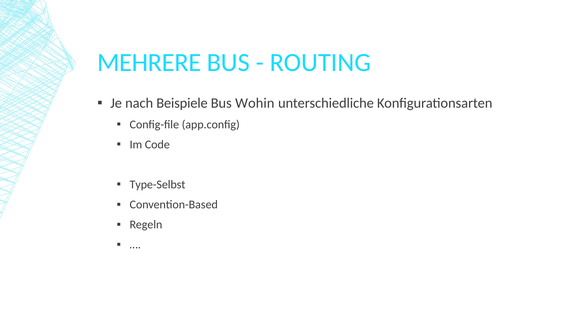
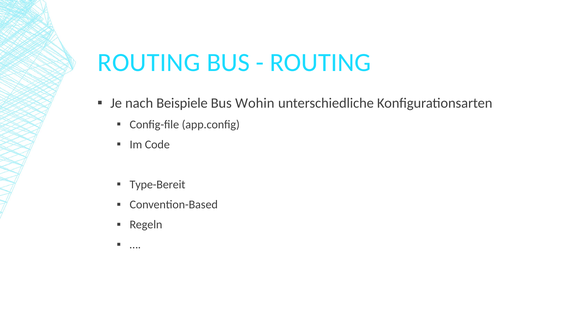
MEHRERE: MEHRERE -> ROUTING (149, 63)
Type-Selbst: Type-Selbst -> Type-Bereit (157, 185)
